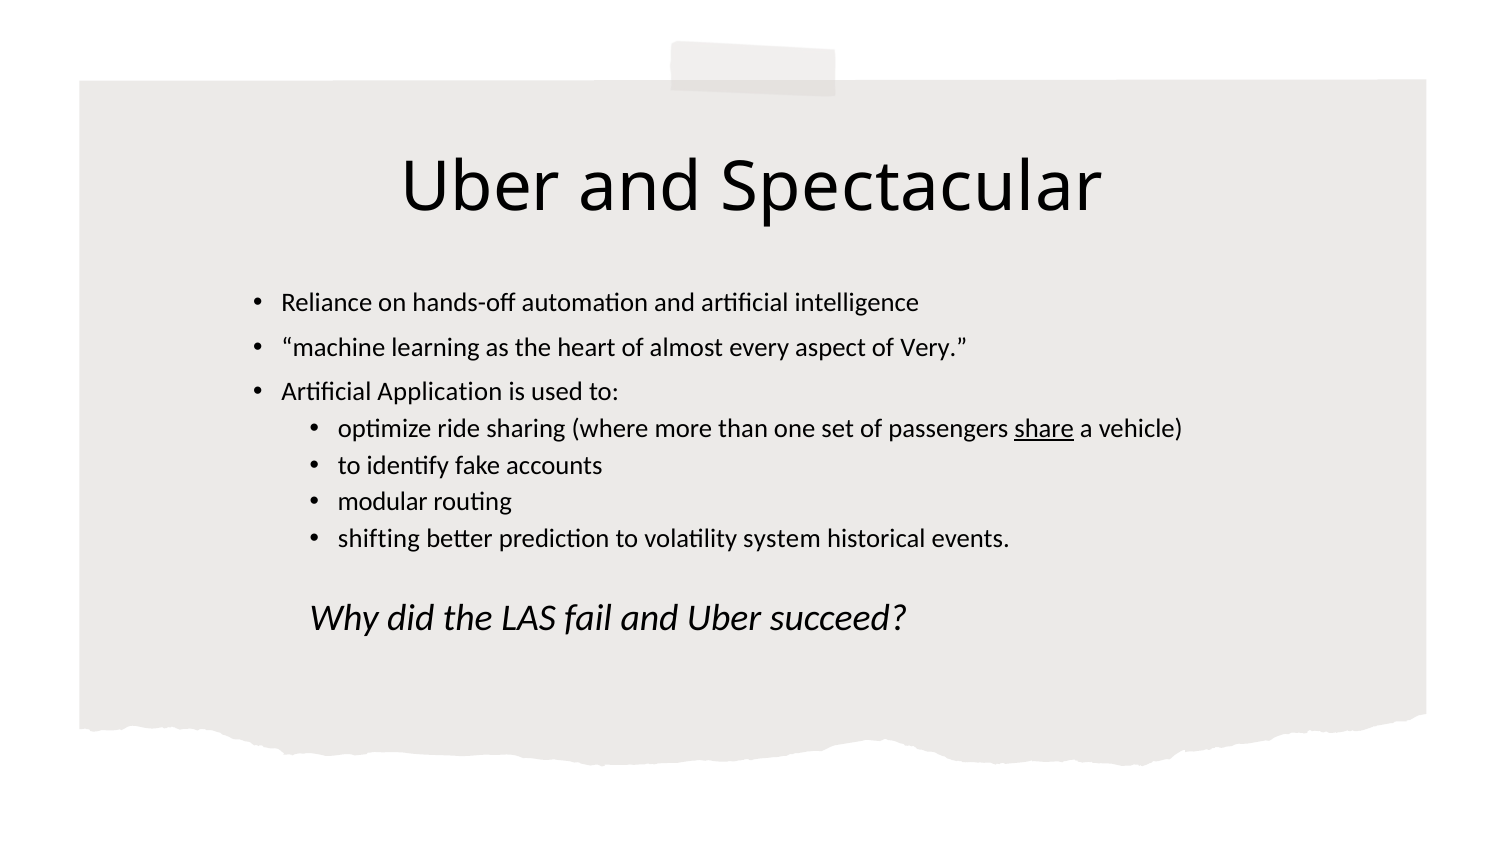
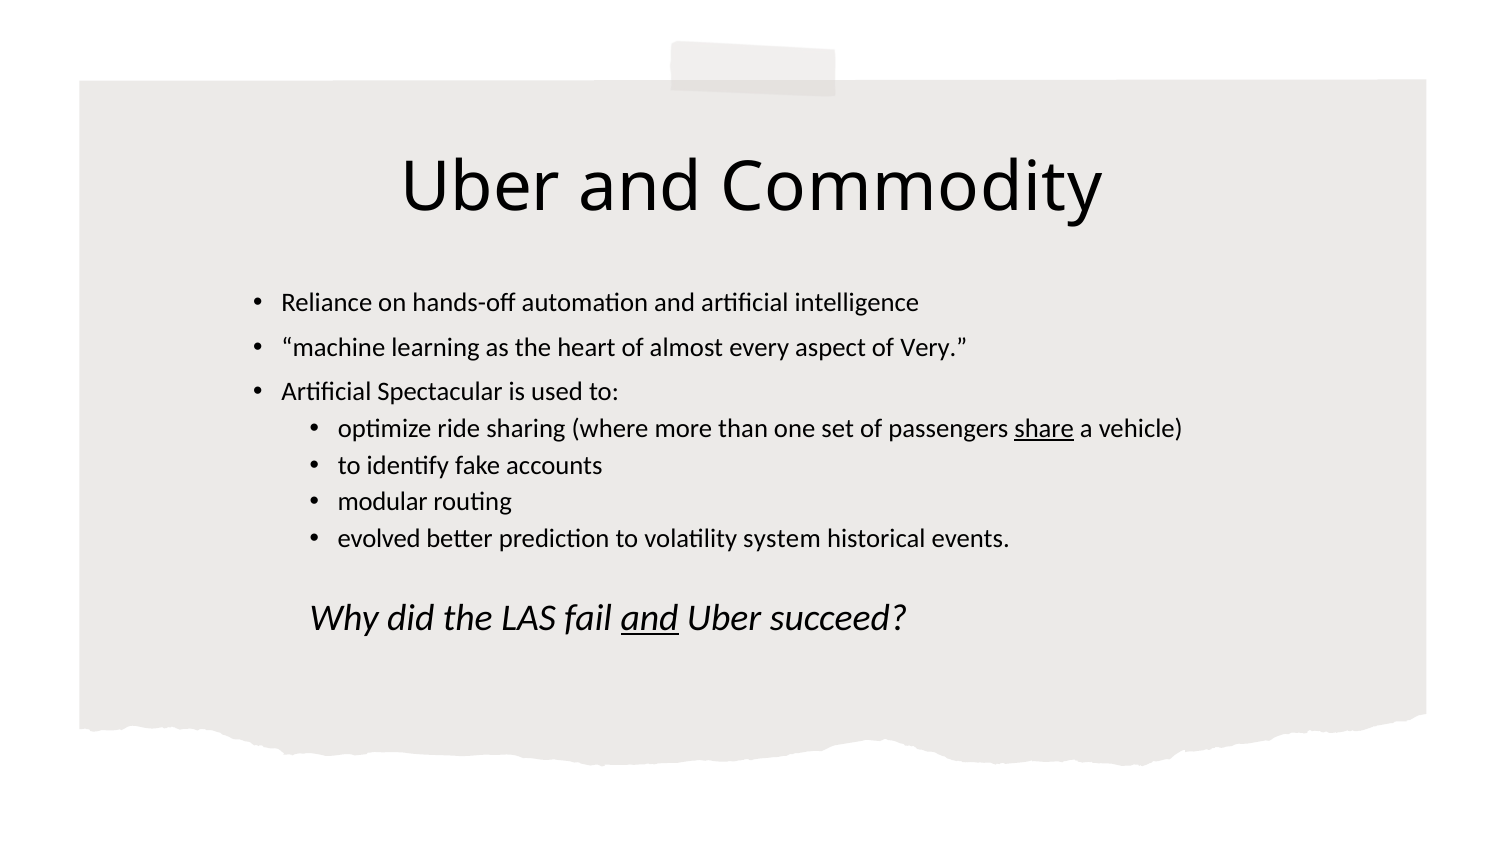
Spectacular: Spectacular -> Commodity (912, 188)
Application: Application -> Spectacular (440, 392)
shifting: shifting -> evolved (379, 539)
and underline: none -> present (650, 618)
